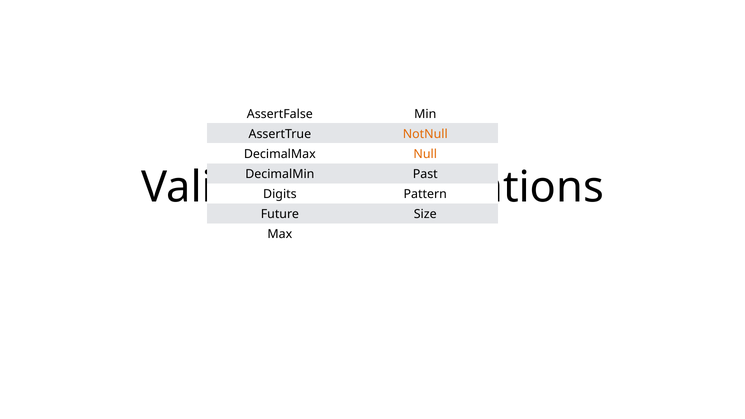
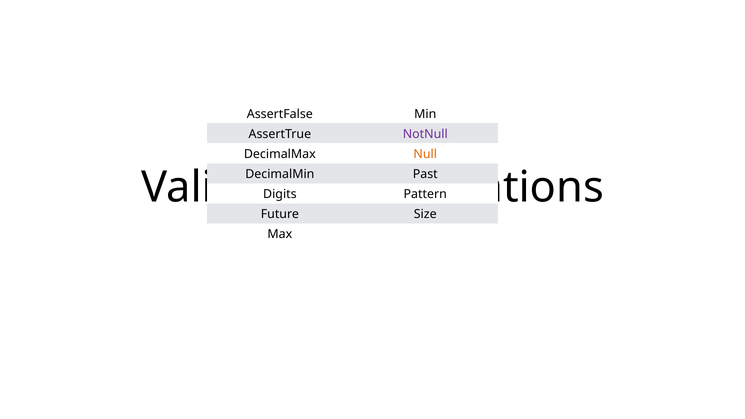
NotNull colour: orange -> purple (425, 134)
